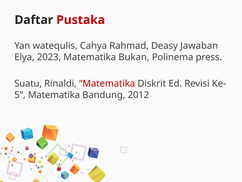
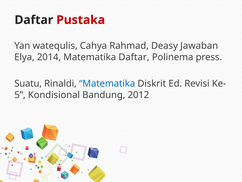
2023: 2023 -> 2014 (49, 57)
Matematika Bukan: Bukan -> Daftar (134, 57)
Matematika colour: red -> blue (107, 83)
Matematika: Matematika -> Kondisional (54, 95)
